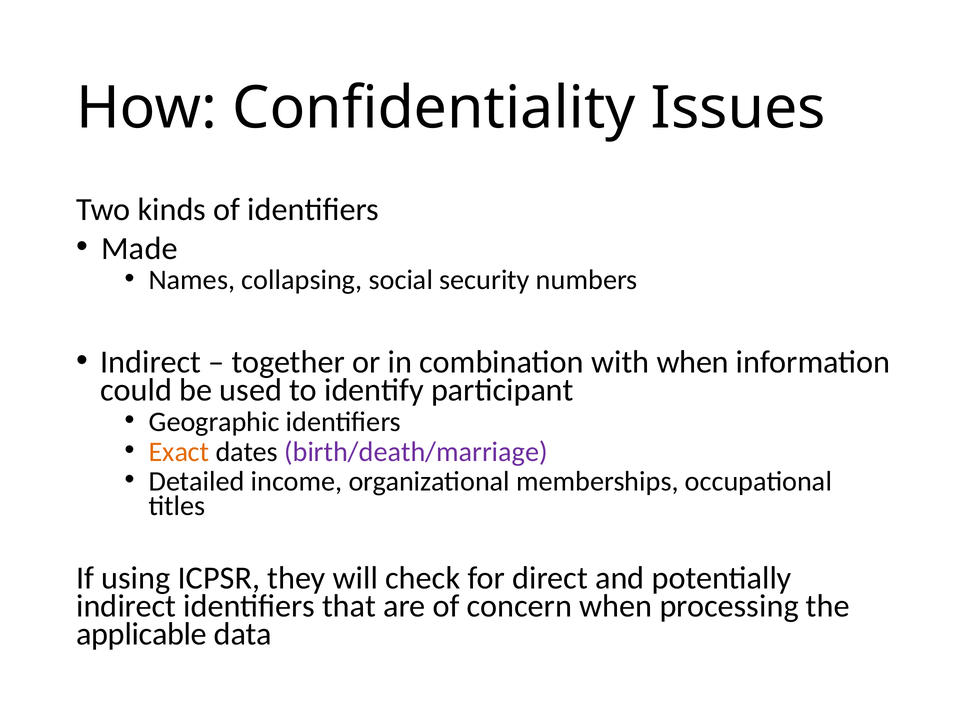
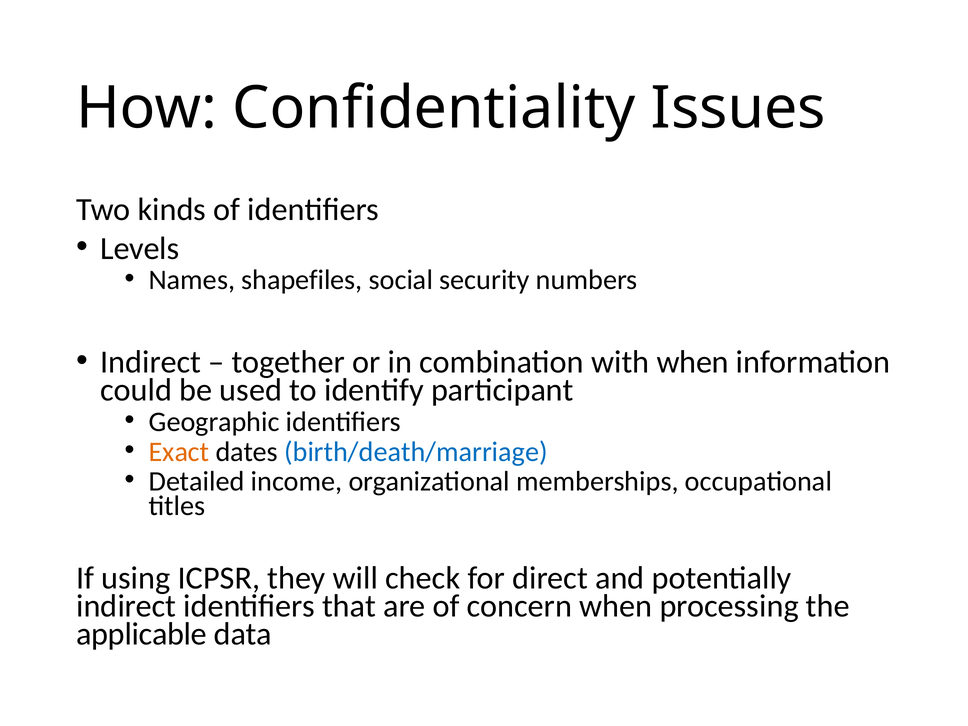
Made: Made -> Levels (140, 248)
collapsing: collapsing -> shapefiles (302, 280)
birth/death/marriage colour: purple -> blue (416, 452)
